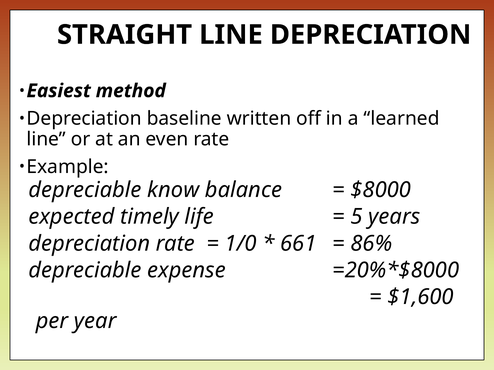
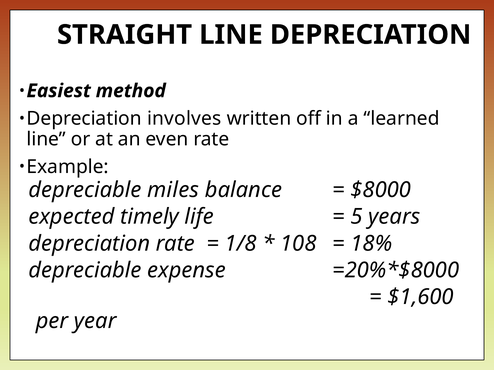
baseline: baseline -> involves (184, 119)
know: know -> miles (173, 190)
1/0: 1/0 -> 1/8 (241, 244)
661: 661 -> 108 (298, 244)
86%: 86% -> 18% (371, 244)
